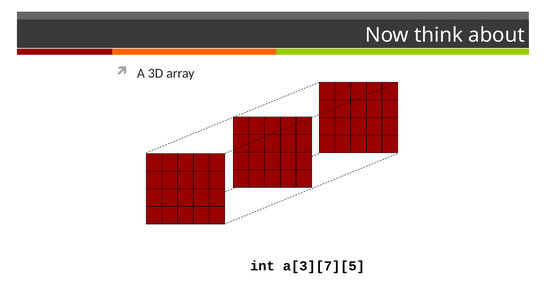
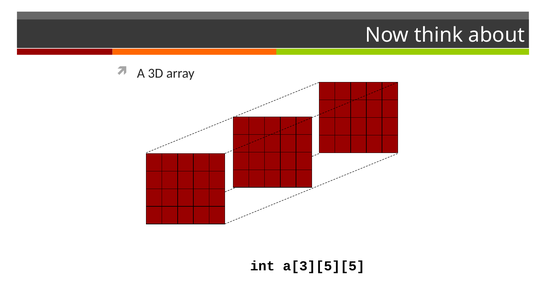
a[3][7][5: a[3][7][5 -> a[3][5][5 (324, 266)
